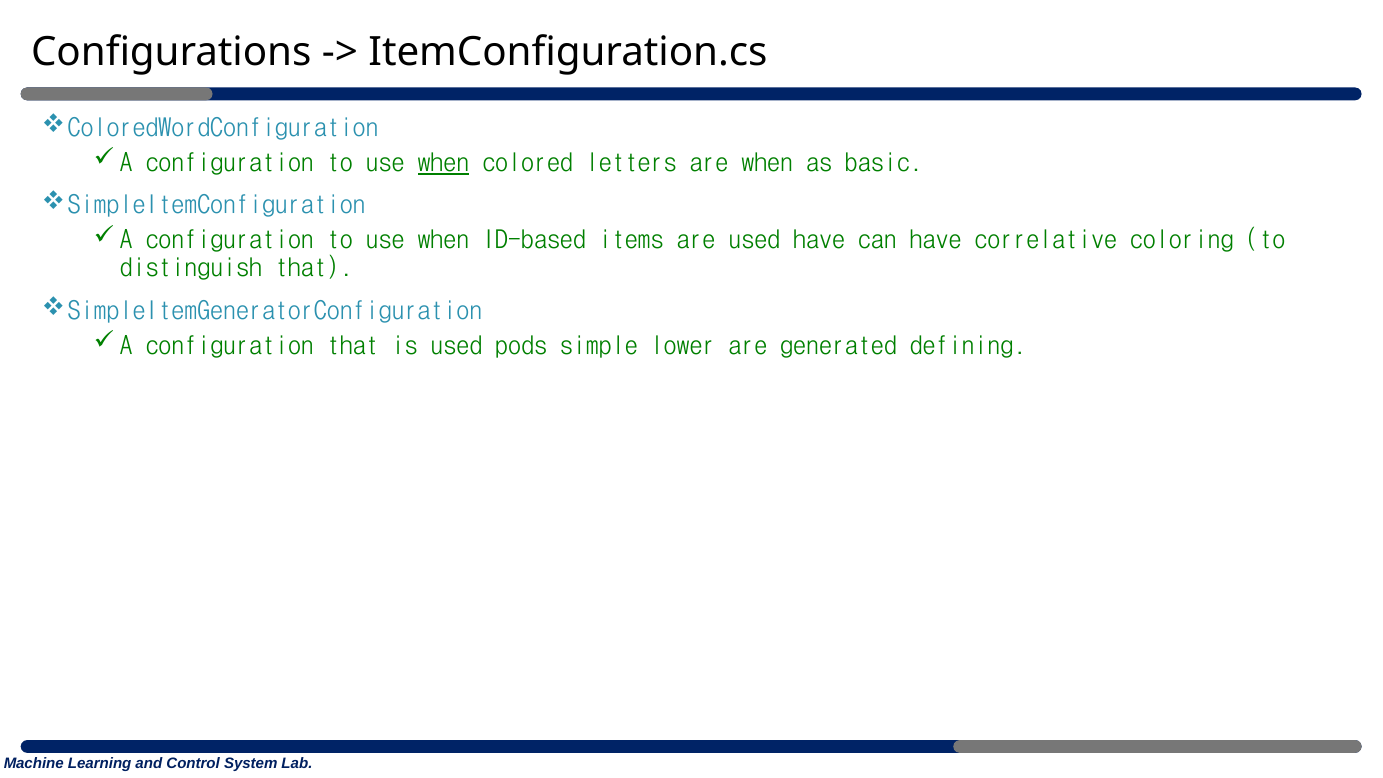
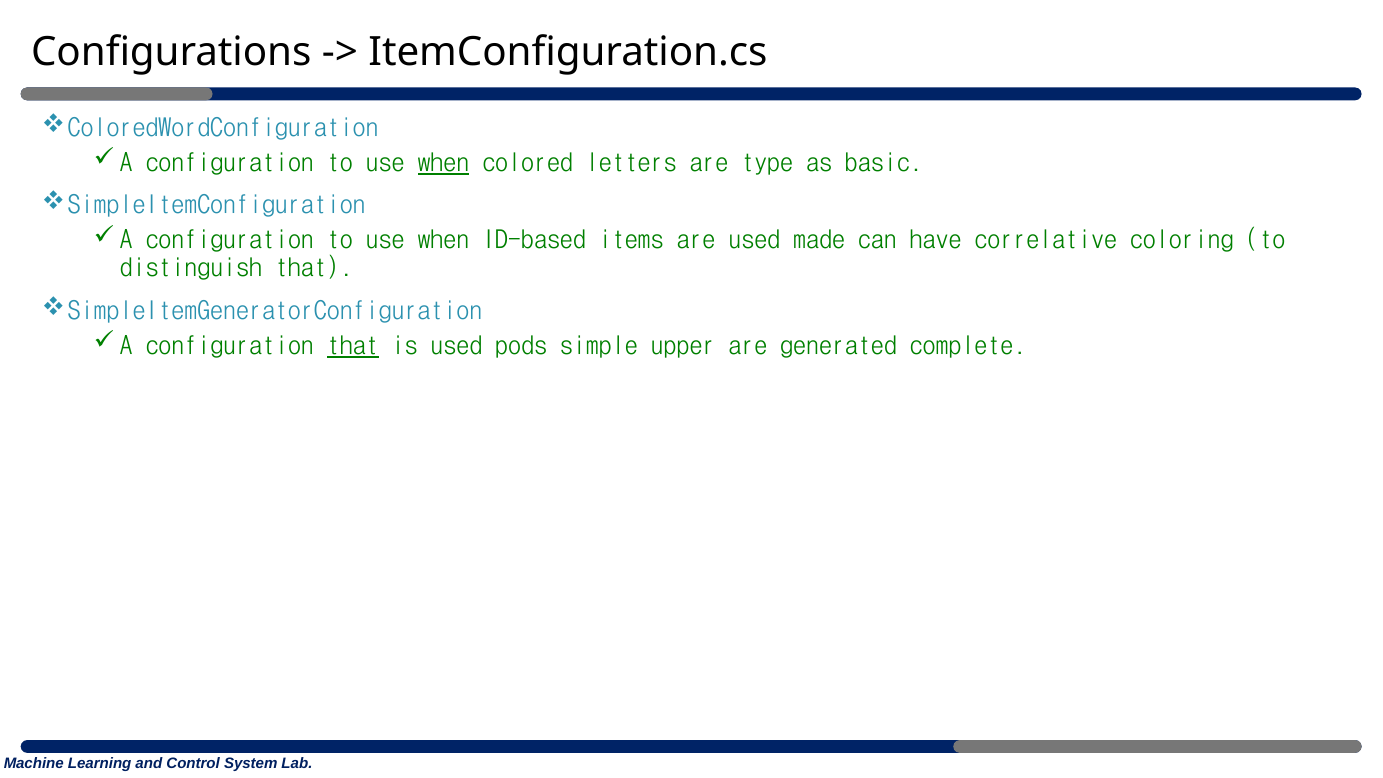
are when: when -> type (767, 163)
used have: have -> made (819, 240)
that underline: none -> present (353, 346)
lower: lower -> upper (683, 346)
defining: defining -> complete (968, 346)
